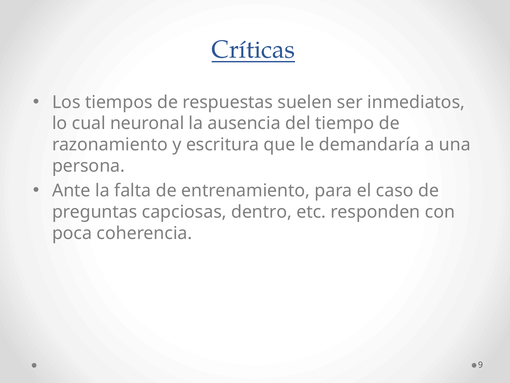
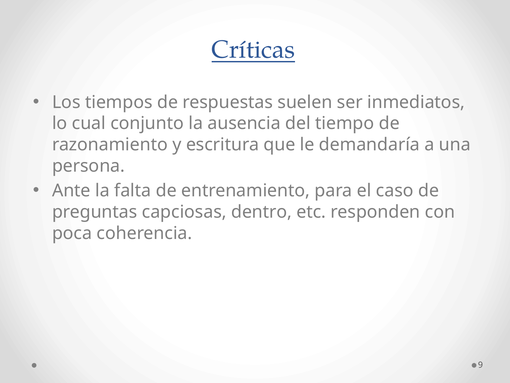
neuronal: neuronal -> conjunto (147, 123)
